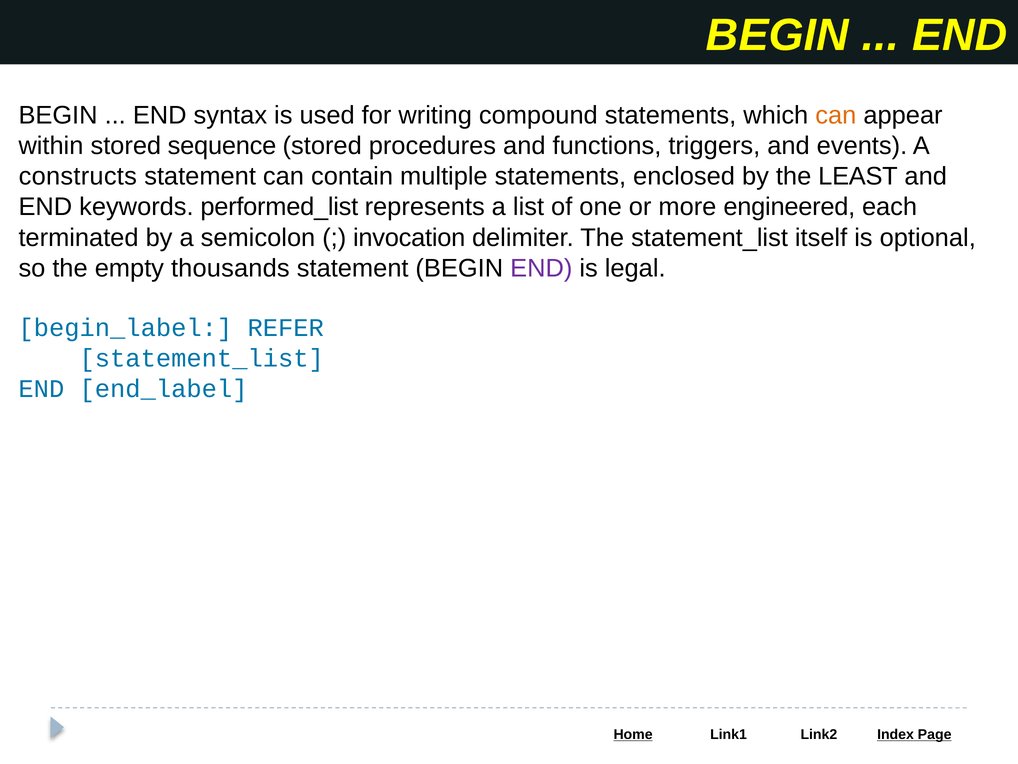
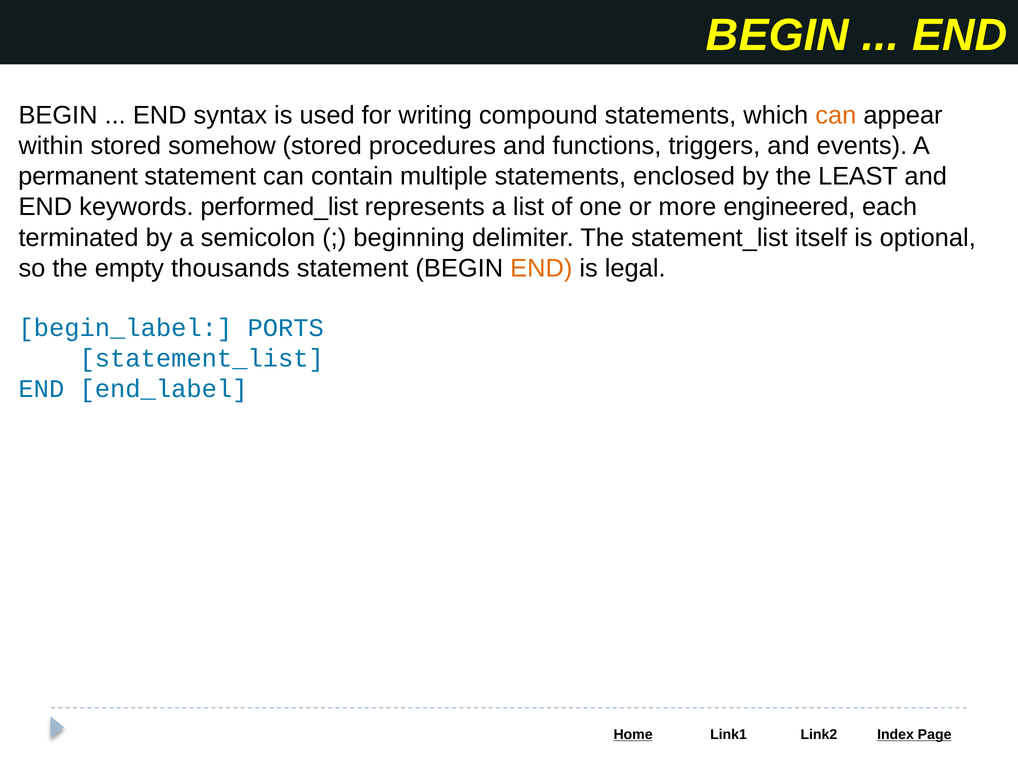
sequence: sequence -> somehow (222, 146)
constructs: constructs -> permanent (78, 176)
invocation: invocation -> beginning (409, 237)
END colour: purple -> orange (541, 268)
REFER: REFER -> PORTS (286, 327)
